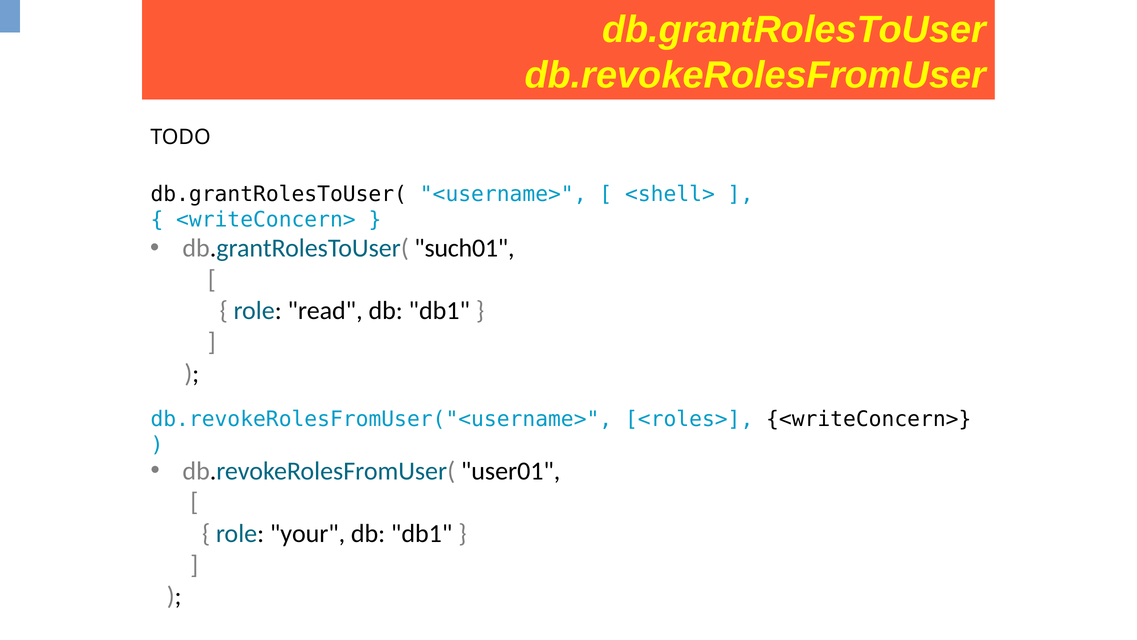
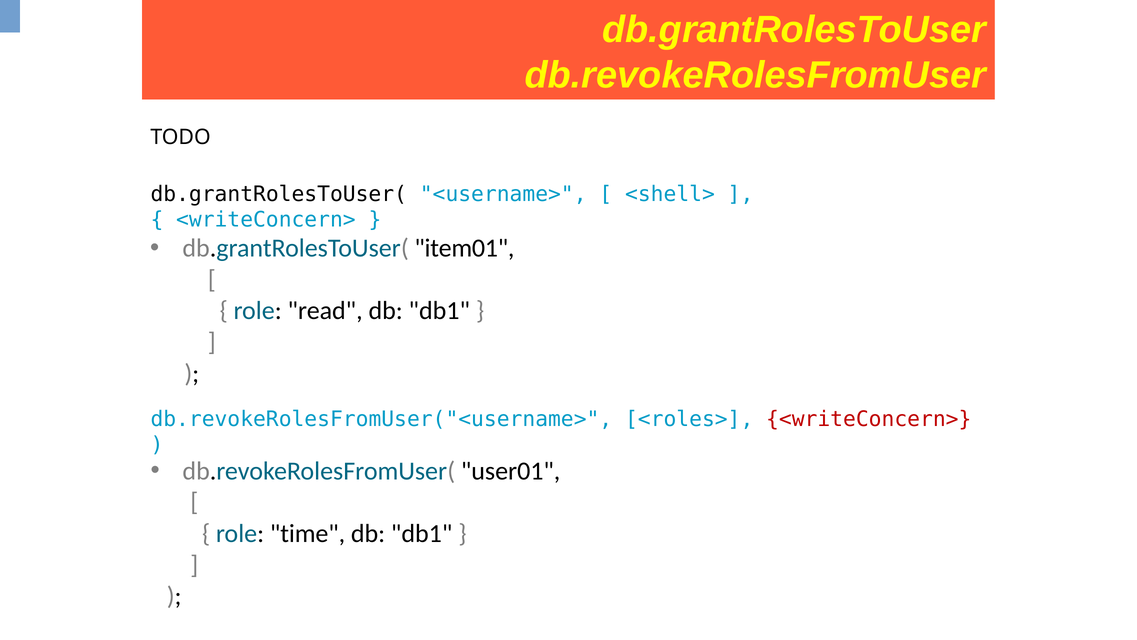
such01: such01 -> item01 (464, 248)
<writeConcern> colour: black -> red (869, 419)
your: your -> time (308, 533)
